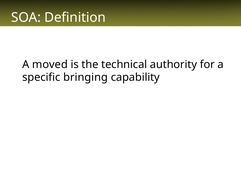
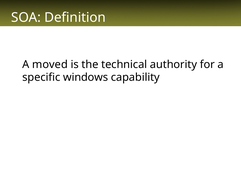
bringing: bringing -> windows (86, 77)
